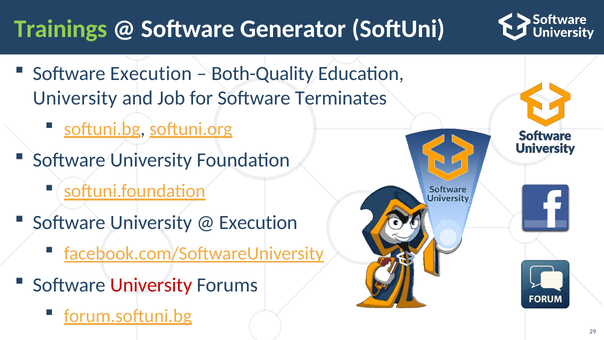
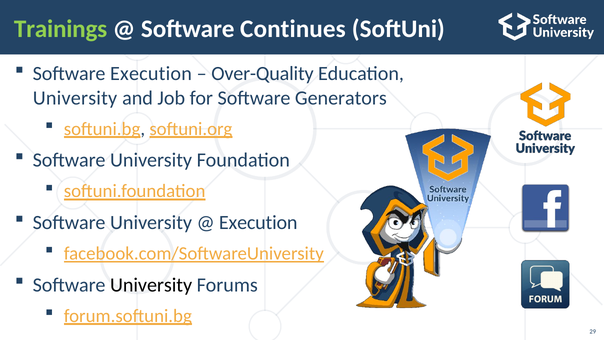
Generator: Generator -> Continues (293, 29)
Both-Quality: Both-Quality -> Over-Quality (262, 74)
Terminates: Terminates -> Generators (341, 98)
University colour: red -> black (151, 285)
